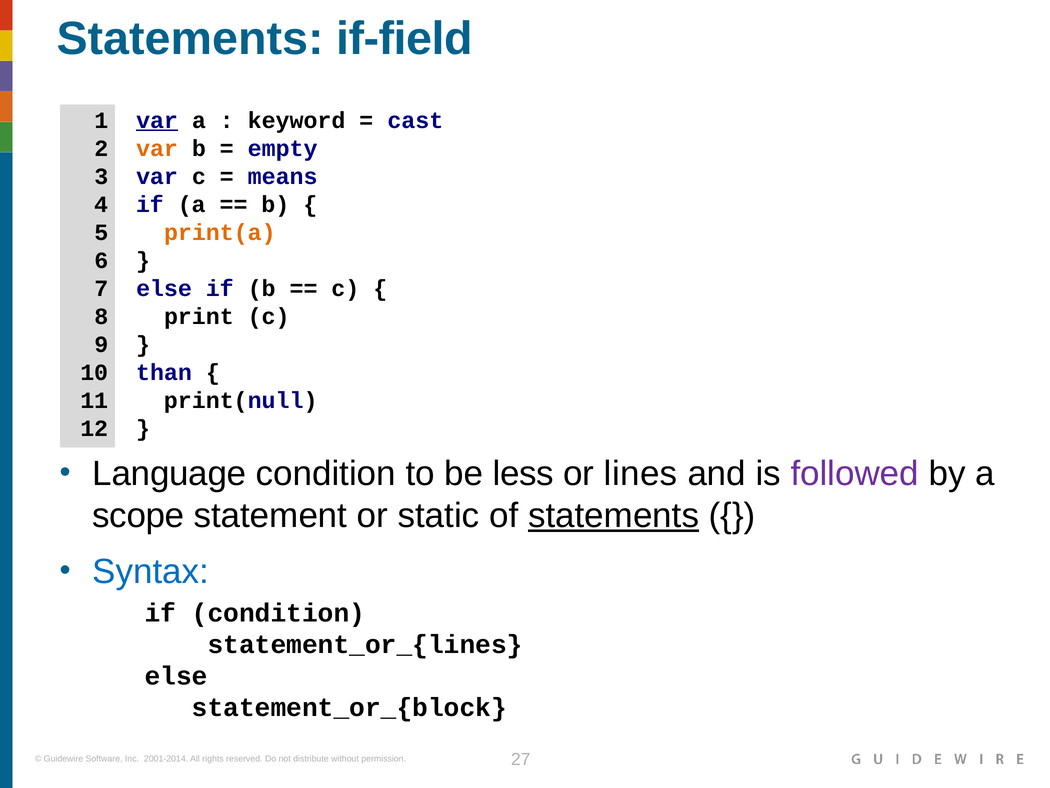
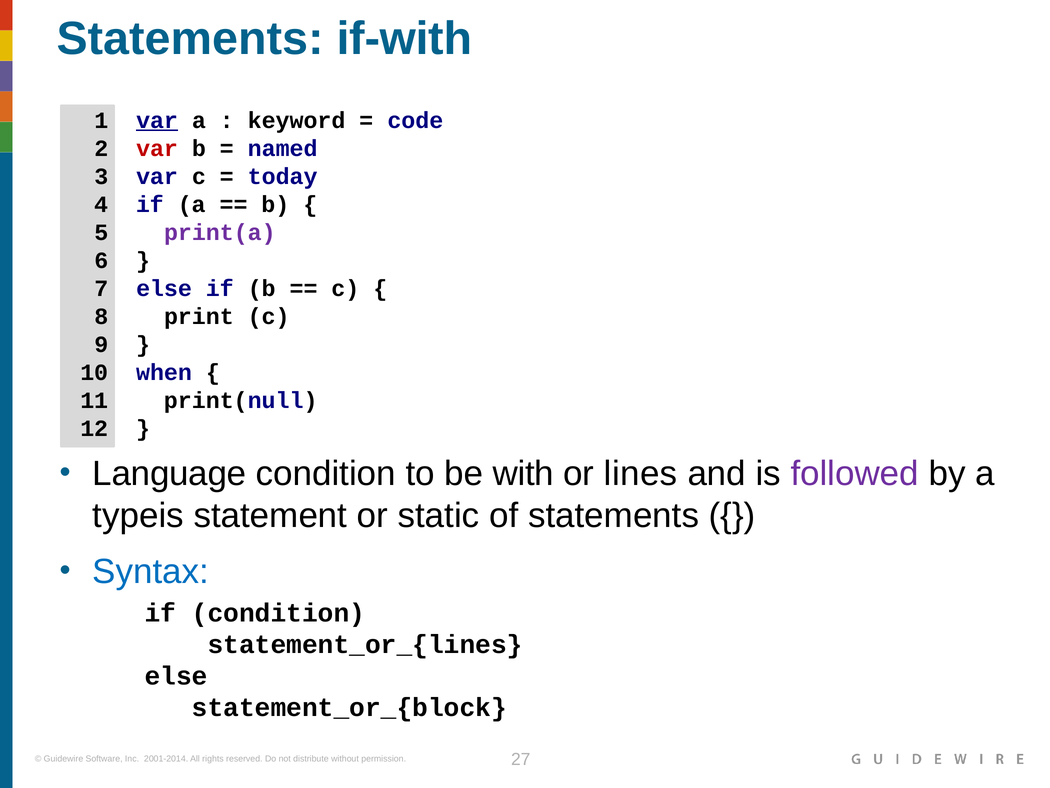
if-field: if-field -> if-with (404, 39)
cast: cast -> code (415, 120)
var colour: orange -> red (157, 148)
empty: empty -> named (283, 148)
means: means -> today (283, 176)
print(a colour: orange -> purple (220, 232)
than: than -> when (164, 372)
less: less -> with (523, 473)
scope: scope -> typeis (138, 515)
statements underline: present -> none (614, 515)
